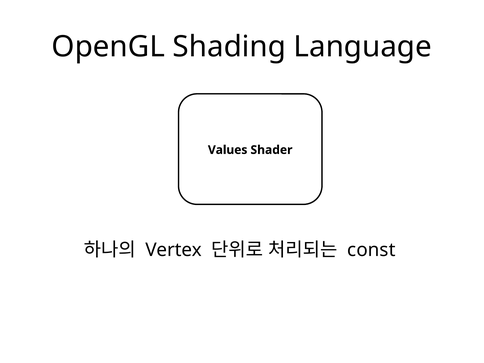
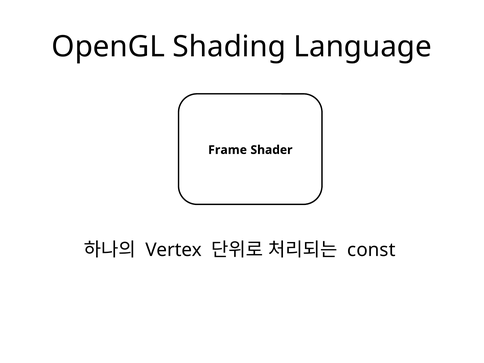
Values: Values -> Frame (228, 150)
